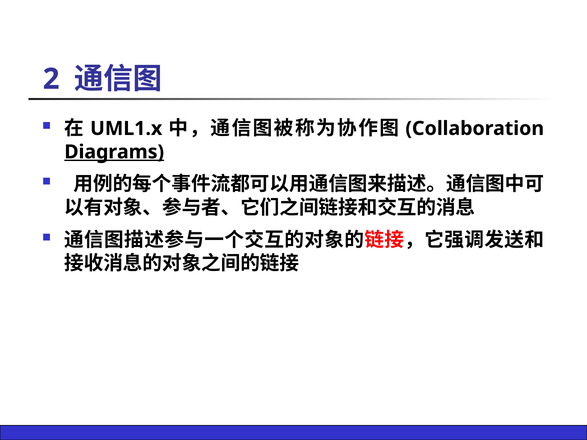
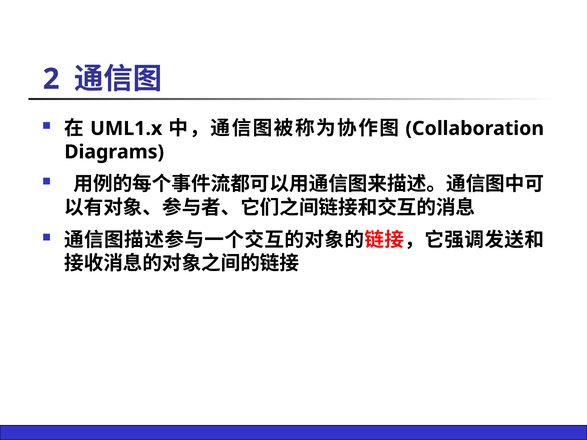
Diagrams underline: present -> none (114, 152)
